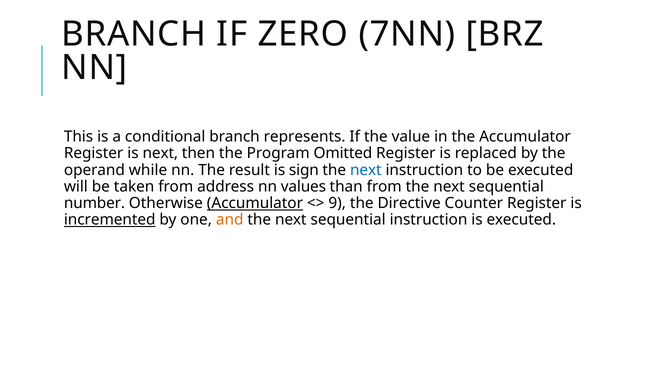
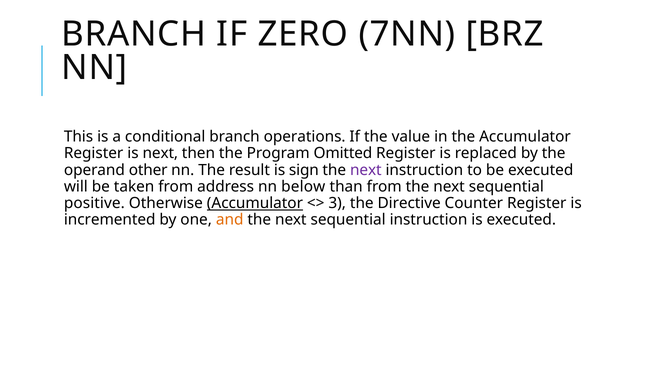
represents: represents -> operations (305, 137)
while: while -> other (148, 170)
next colour: blue -> purple (366, 170)
values: values -> below (303, 186)
number: number -> positive (94, 203)
9: 9 -> 3 (337, 203)
incremented underline: present -> none (110, 220)
